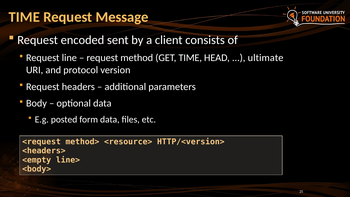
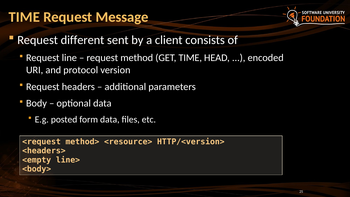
encoded: encoded -> different (83, 40)
ultimate: ultimate -> encoded (266, 58)
